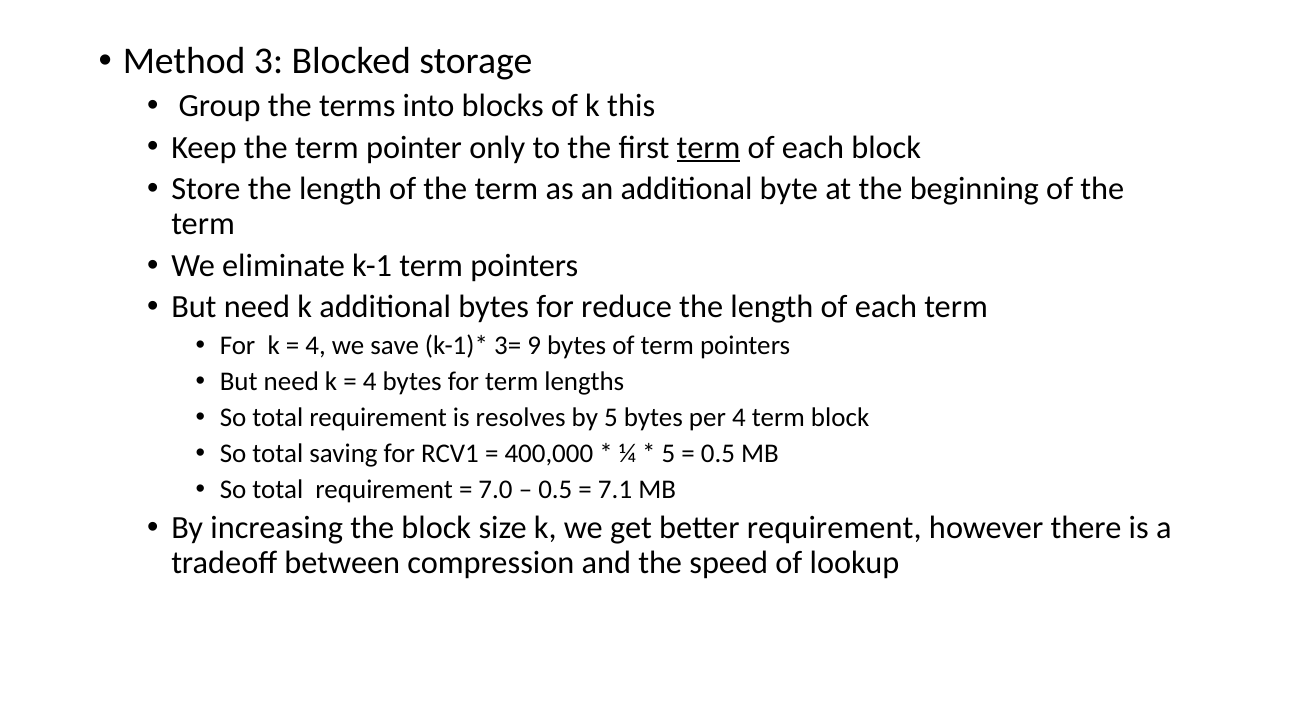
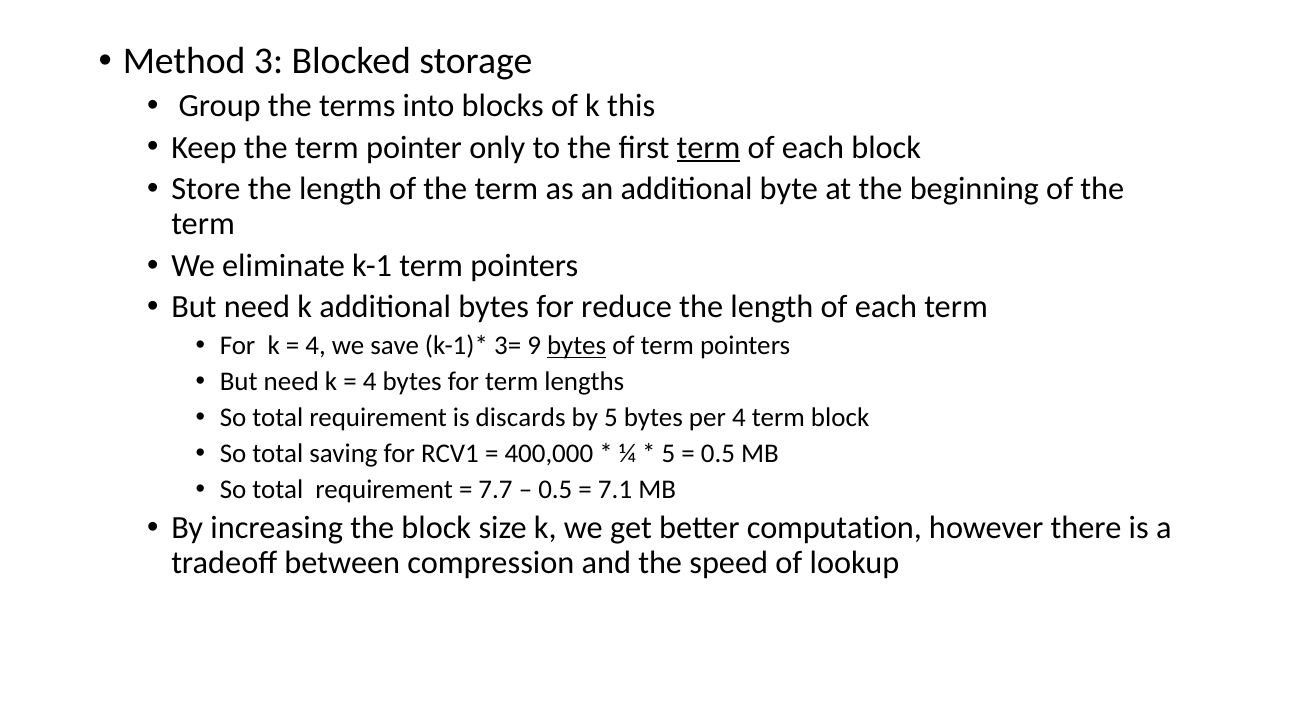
bytes underline: none -> present (577, 346)
resolves: resolves -> discards (521, 418)
7.0: 7.0 -> 7.7 (495, 490)
better requirement: requirement -> computation (834, 528)
